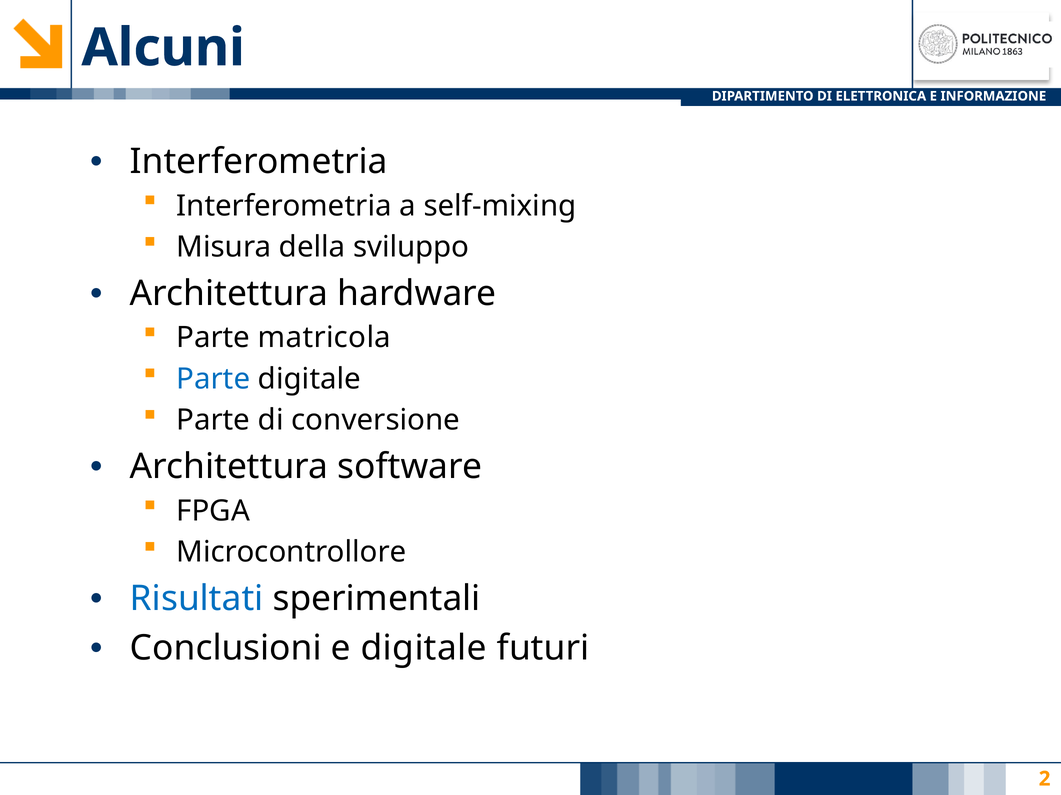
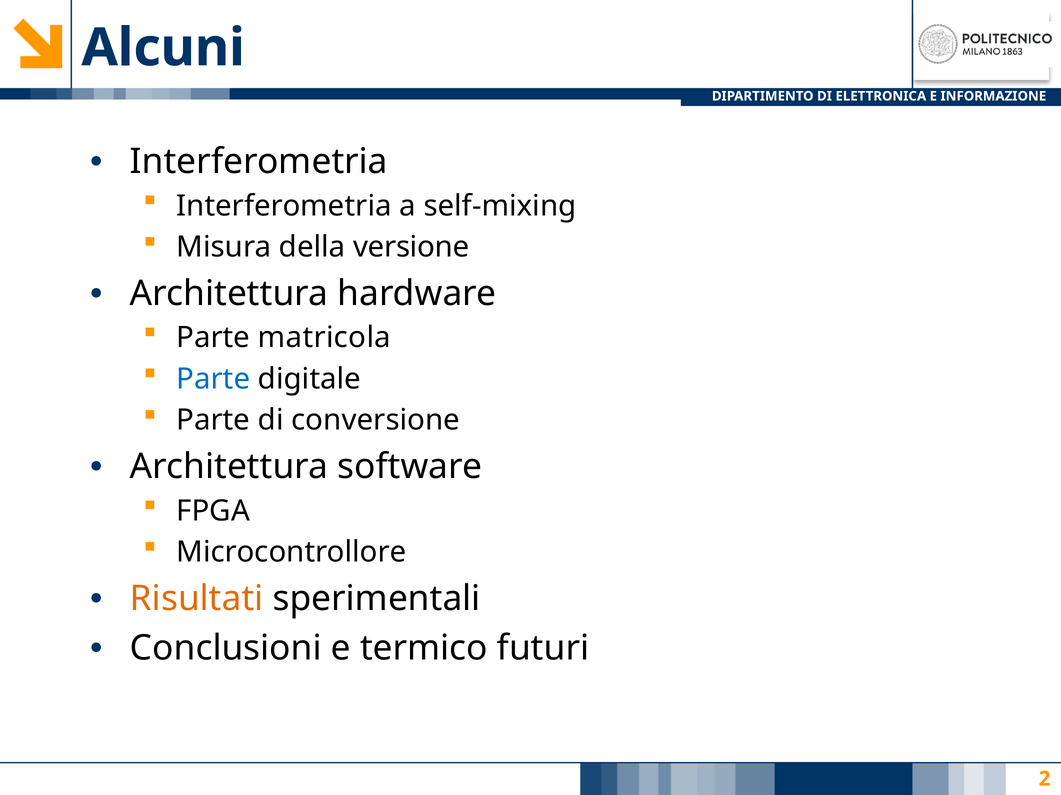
sviluppo: sviluppo -> versione (411, 247)
Risultati colour: blue -> orange (197, 599)
e digitale: digitale -> termico (424, 649)
